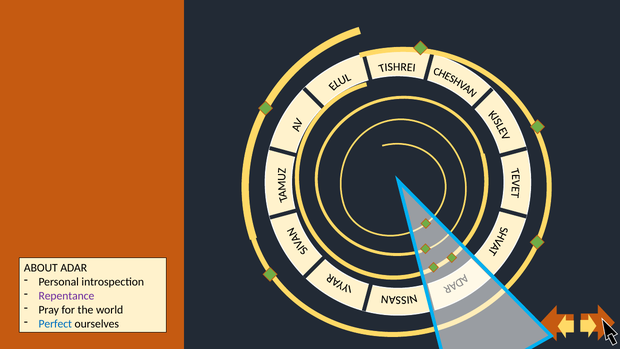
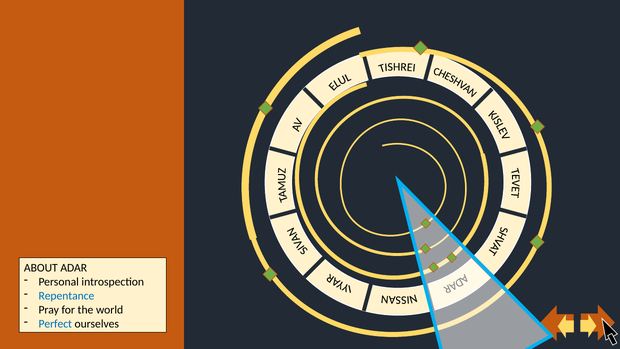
Repentance colour: purple -> blue (66, 296)
